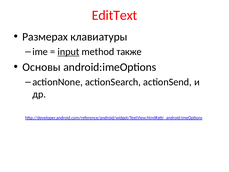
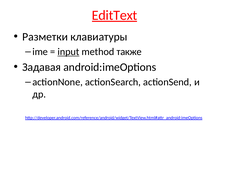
EditText underline: none -> present (115, 15)
Размерах: Размерах -> Разметки (45, 37)
Основы: Основы -> Задавая (42, 67)
